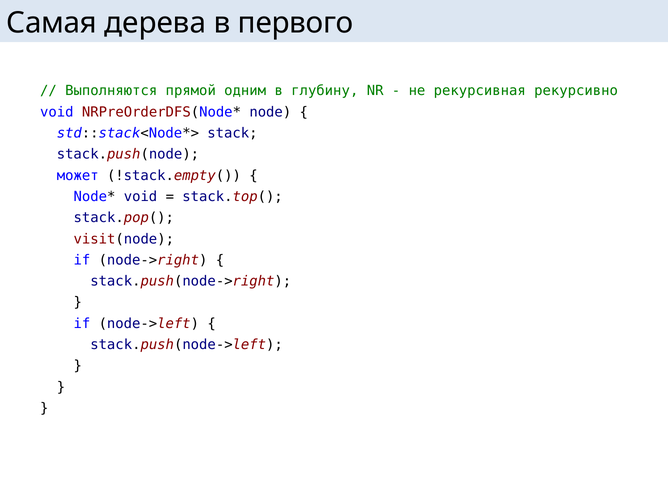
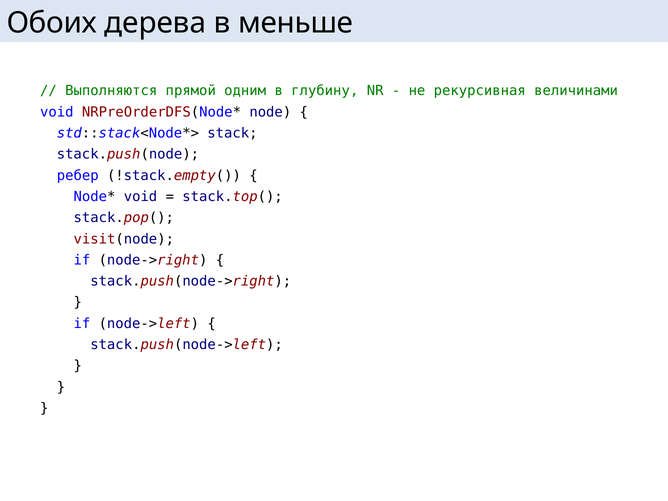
Самая: Самая -> Обоих (52, 23)
первого: первого -> меньше (296, 23)
рекурсивно: рекурсивно -> величинами (576, 91)
может: может -> ребер (78, 175)
